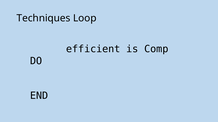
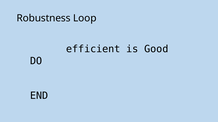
Techniques: Techniques -> Robustness (44, 18)
Comp: Comp -> Good (156, 49)
